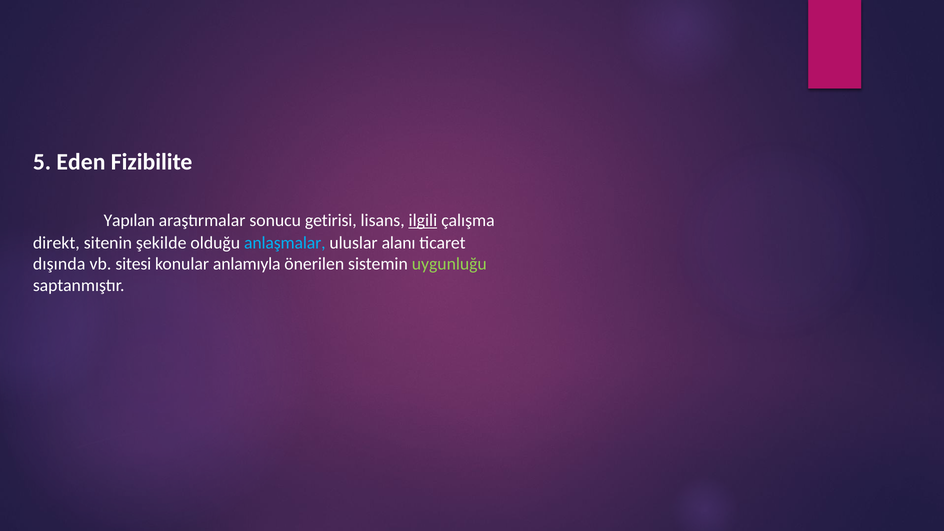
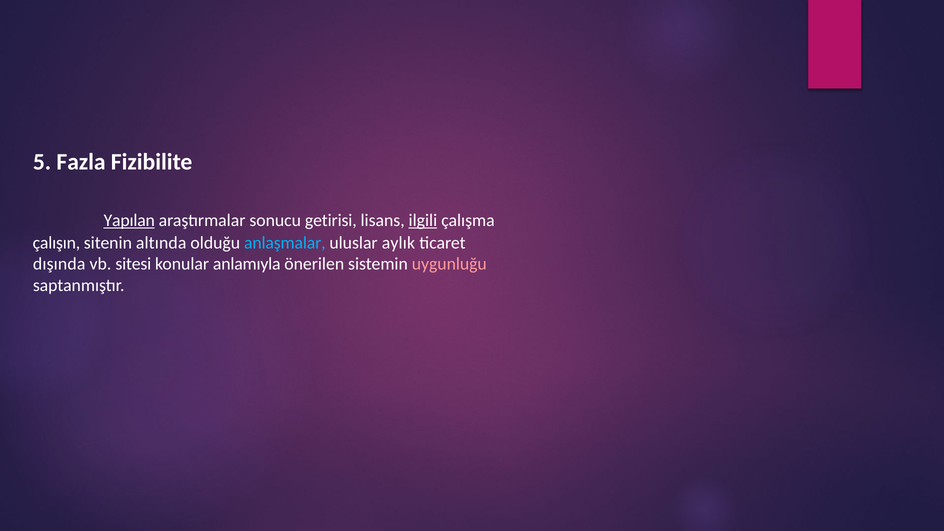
Eden: Eden -> Fazla (81, 162)
Yapılan underline: none -> present (129, 220)
direkt: direkt -> çalışın (56, 243)
şekilde: şekilde -> altında (161, 243)
alanı: alanı -> aylık (398, 243)
uygunluğu colour: light green -> pink (449, 264)
